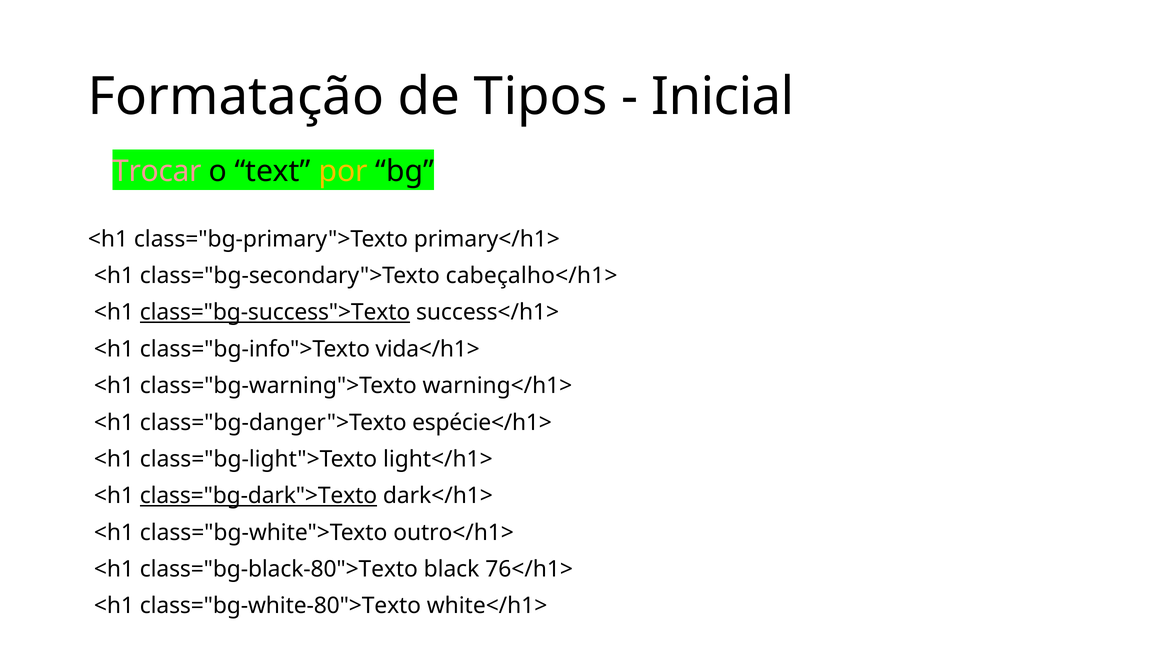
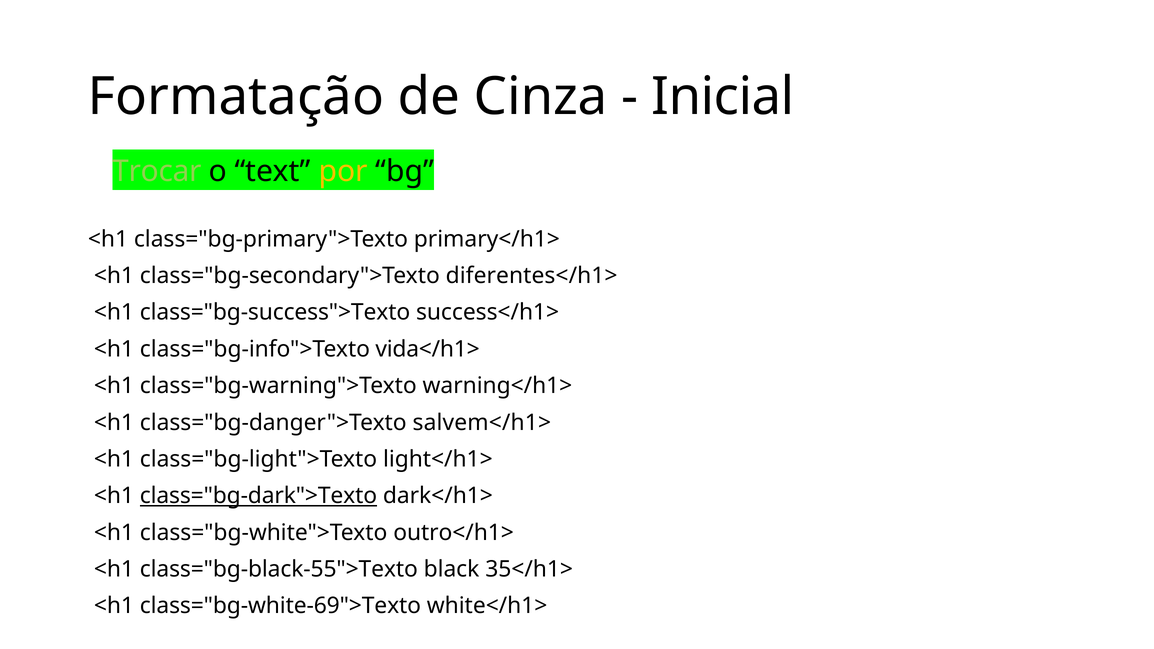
Tipos: Tipos -> Cinza (541, 97)
Trocar colour: pink -> light green (157, 171)
cabeçalho</h1>: cabeçalho</h1> -> diferentes</h1> (532, 276)
class="bg-success">Texto underline: present -> none (275, 312)
espécie</h1>: espécie</h1> -> salvem</h1> (482, 423)
class="bg-black-80">Texto: class="bg-black-80">Texto -> class="bg-black-55">Texto (279, 569)
76</h1>: 76</h1> -> 35</h1> (529, 569)
class="bg-white-80">Texto: class="bg-white-80">Texto -> class="bg-white-69">Texto (280, 606)
